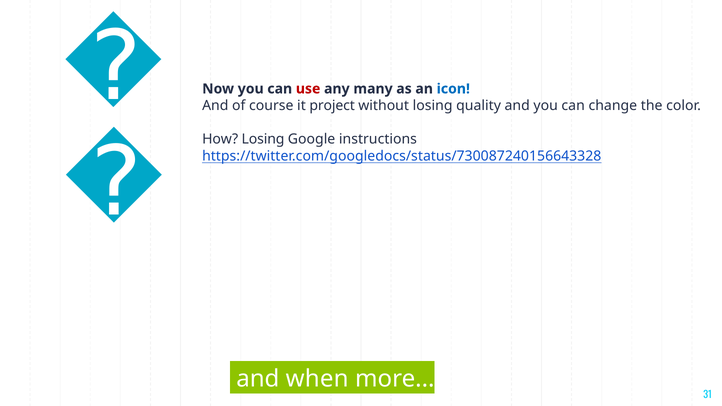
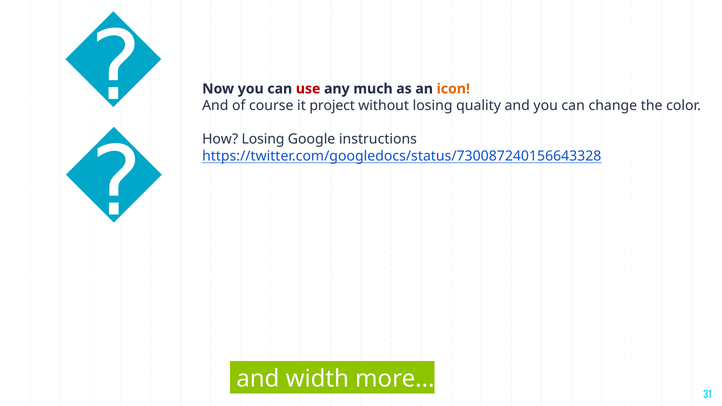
many: many -> much (373, 89)
icon colour: blue -> orange (453, 89)
when: when -> width (317, 379)
